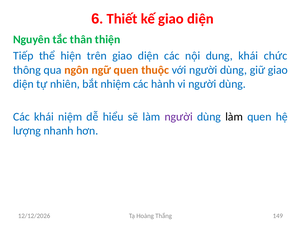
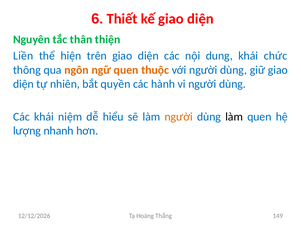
Tiếp: Tiếp -> Liền (23, 56)
nhiệm: nhiệm -> quyền (116, 84)
người colour: purple -> orange (179, 117)
